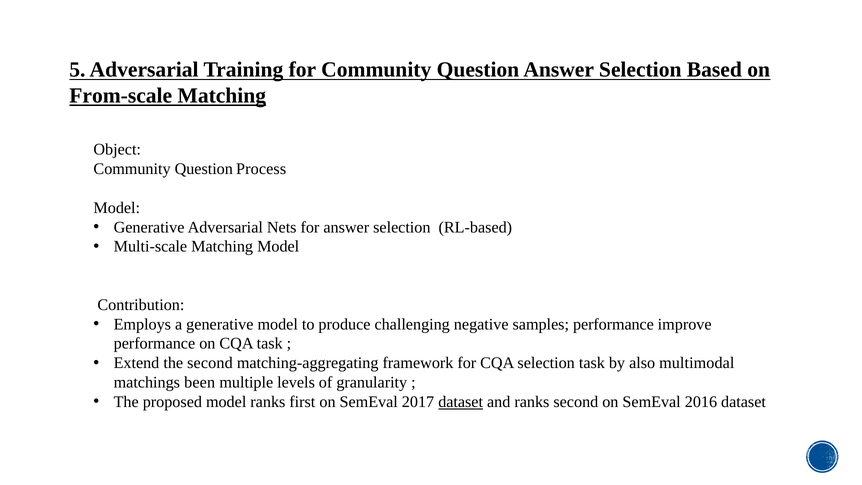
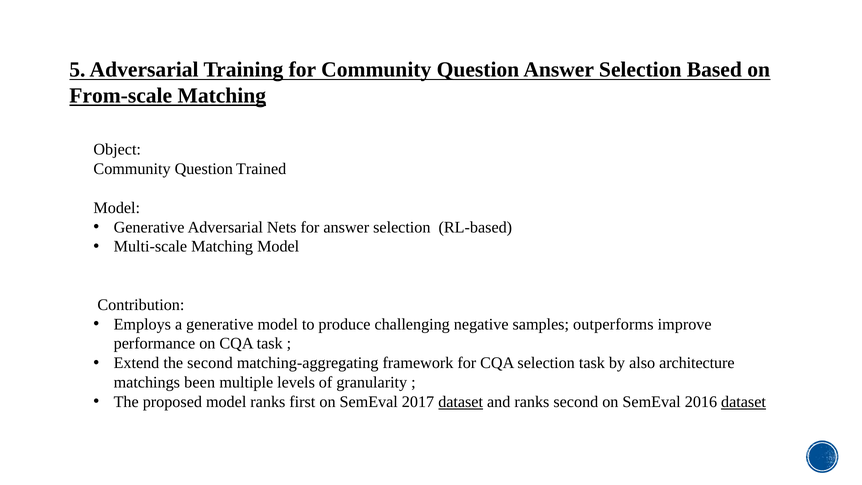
Process: Process -> Trained (261, 169)
samples performance: performance -> outperforms (613, 324)
multimodal: multimodal -> architecture (697, 363)
dataset underline: none -> present (744, 402)
